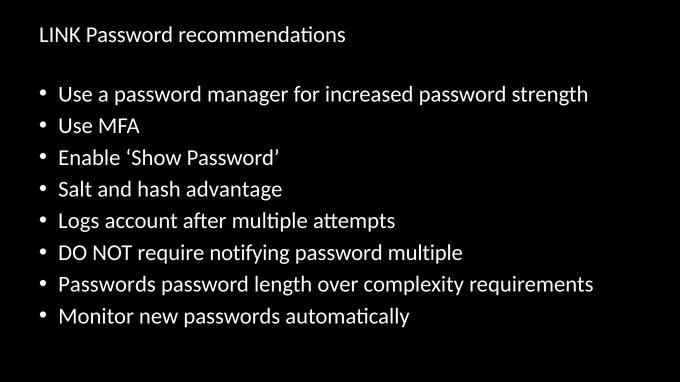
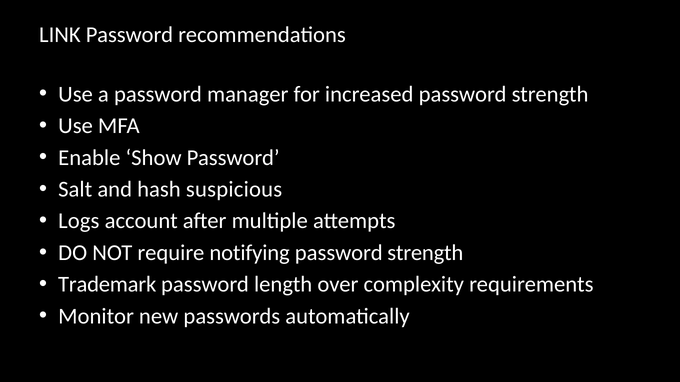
advantage: advantage -> suspicious (234, 190)
multiple: multiple -> strength (425, 253)
Passwords: Passwords -> Trademark (107, 285)
